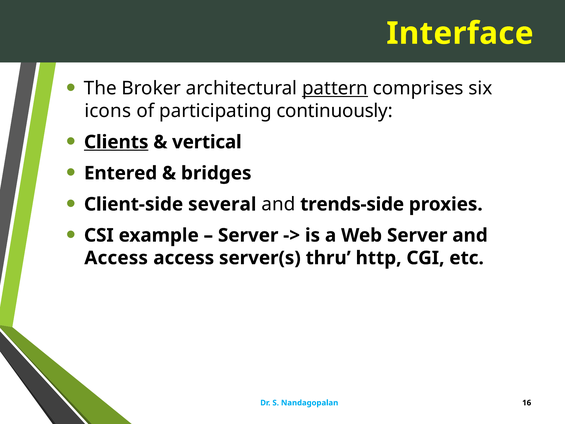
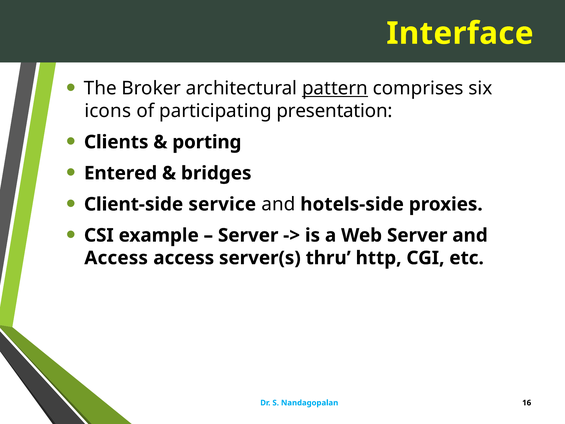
continuously: continuously -> presentation (335, 111)
Clients underline: present -> none (116, 142)
vertical: vertical -> porting (207, 142)
several: several -> service (222, 204)
trends-side: trends-side -> hotels-side (352, 204)
